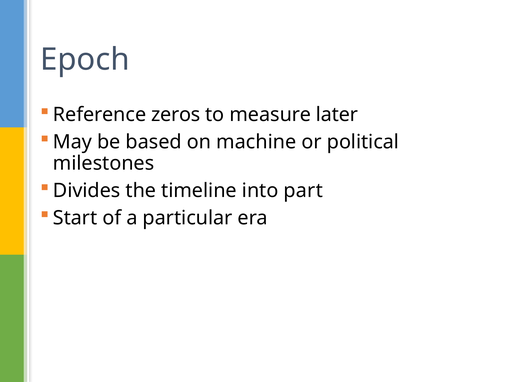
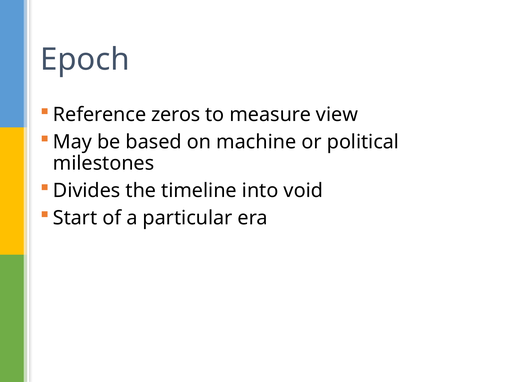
later: later -> view (337, 115)
part: part -> void (303, 191)
